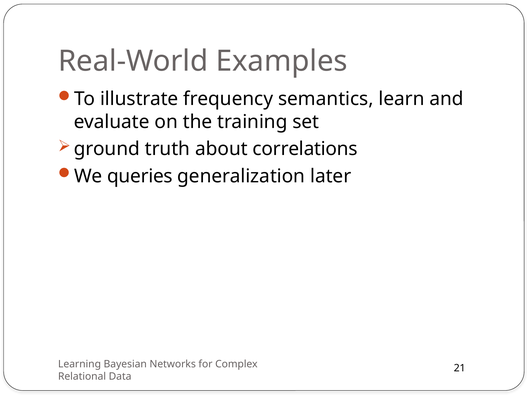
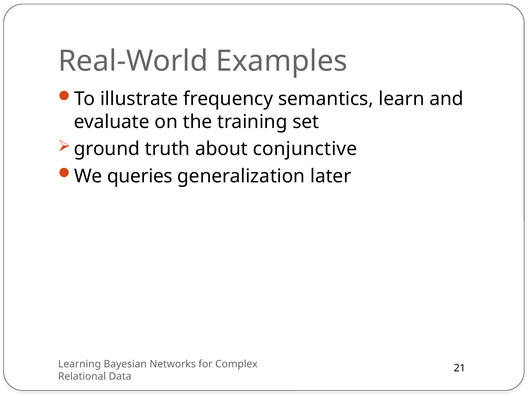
correlations: correlations -> conjunctive (305, 149)
